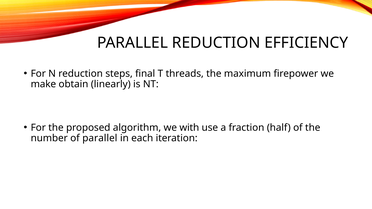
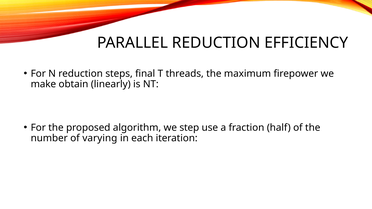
with: with -> step (189, 128)
of parallel: parallel -> varying (100, 138)
